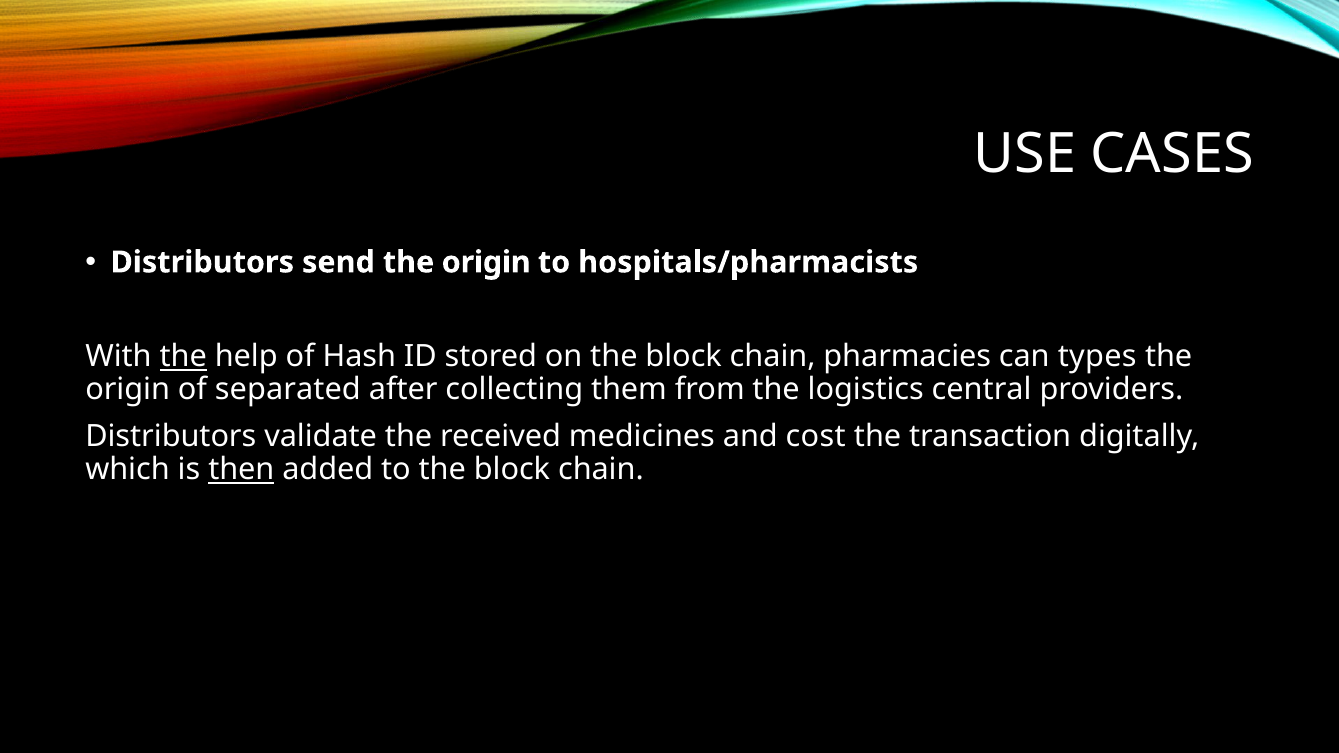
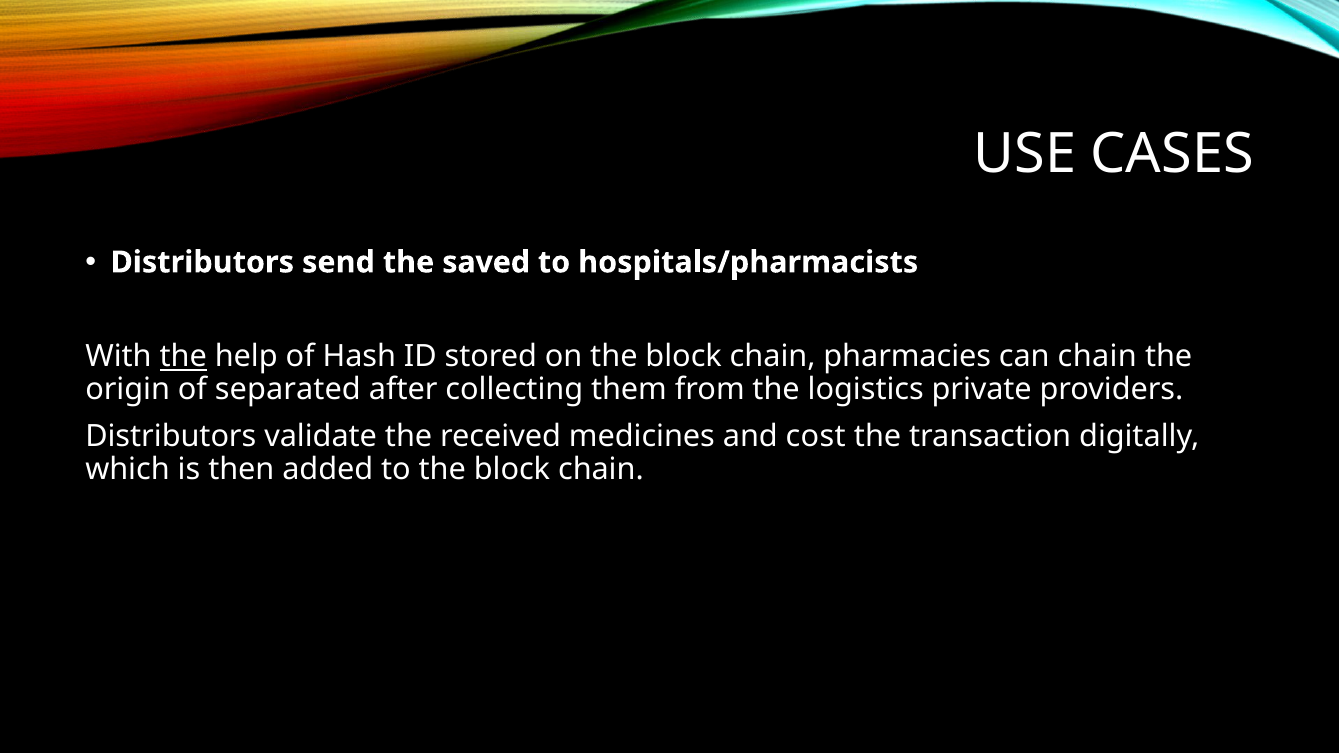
send the origin: origin -> saved (486, 262)
can types: types -> chain (1097, 357)
central: central -> private (982, 390)
then underline: present -> none (241, 470)
